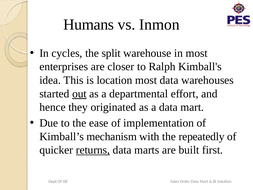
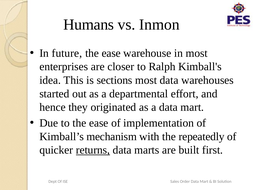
cycles: cycles -> future (67, 53)
split: split -> ease (111, 53)
location: location -> sections (115, 80)
out underline: present -> none (79, 94)
